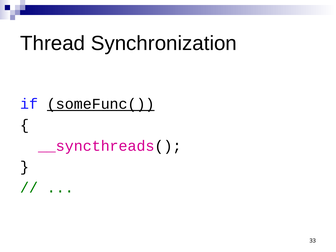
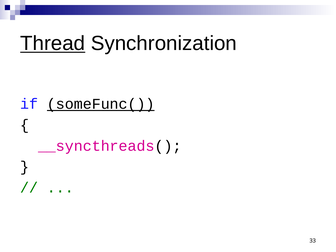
Thread underline: none -> present (53, 43)
